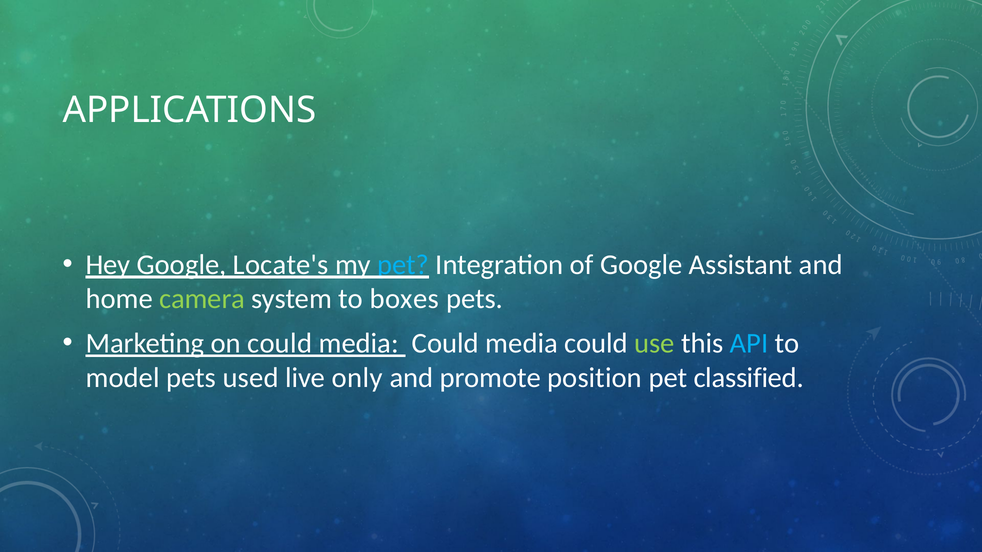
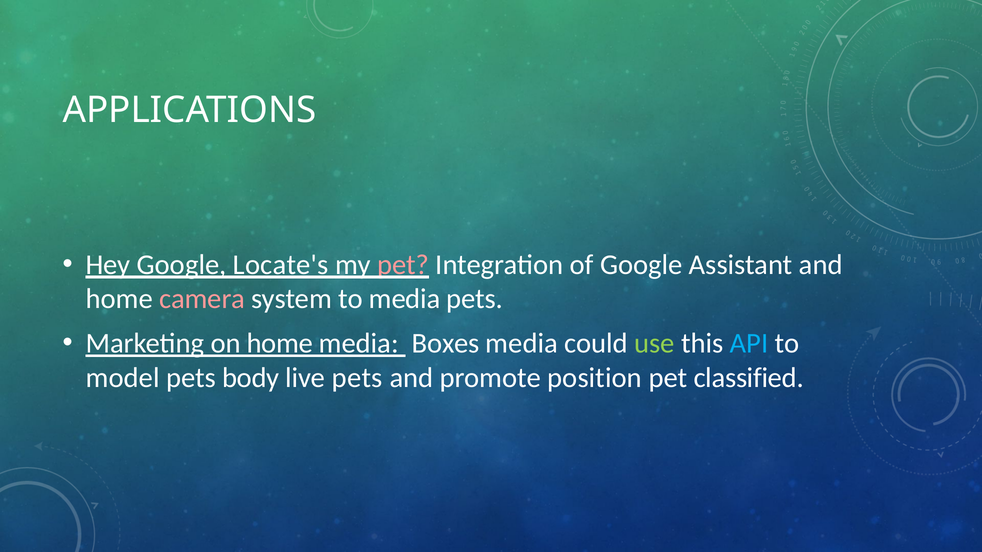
pet colour: light blue -> pink (403, 265)
camera colour: light green -> pink (202, 299)
to boxes: boxes -> media (405, 299)
on could: could -> home (280, 344)
Could: Could -> Boxes (446, 344)
used: used -> body (251, 378)
live only: only -> pets (357, 378)
